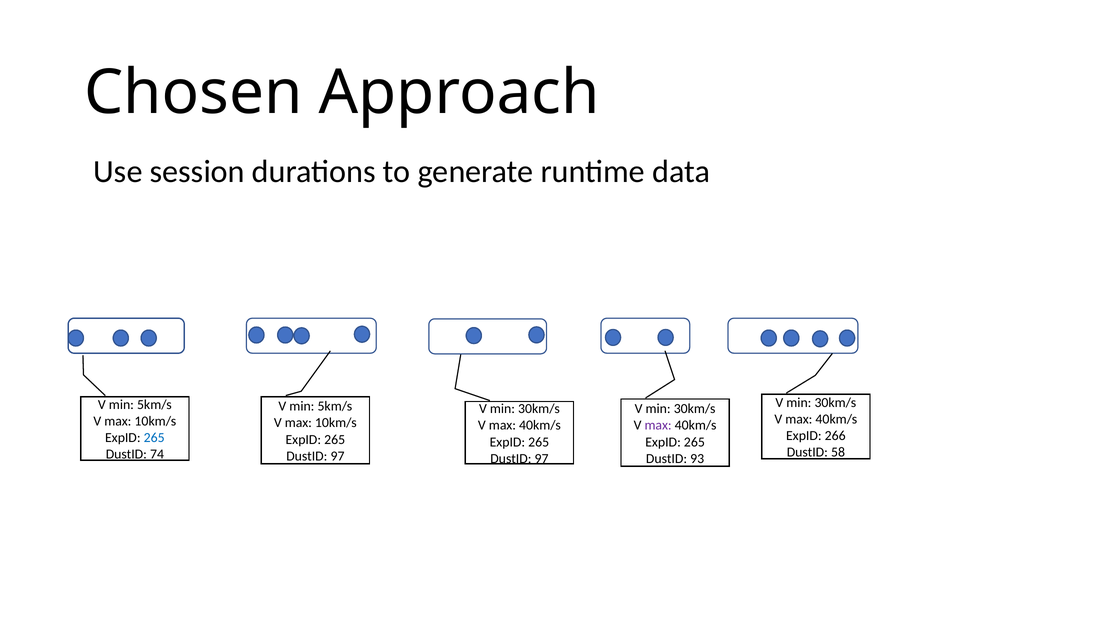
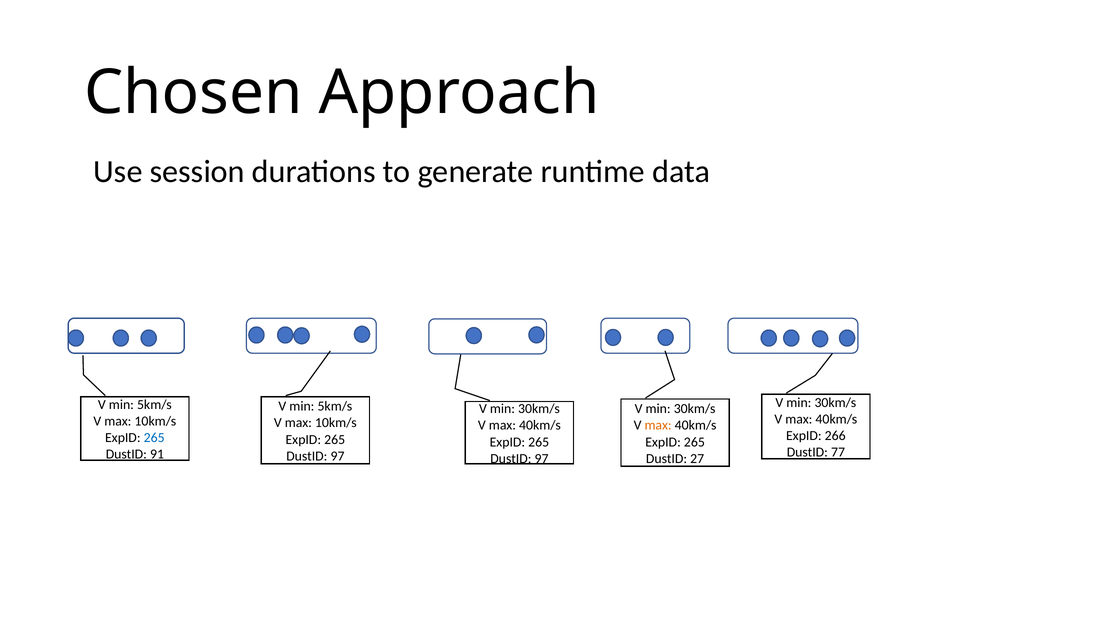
max colour: purple -> orange (658, 425)
58: 58 -> 77 (838, 452)
74: 74 -> 91 (157, 454)
93: 93 -> 27 (697, 459)
